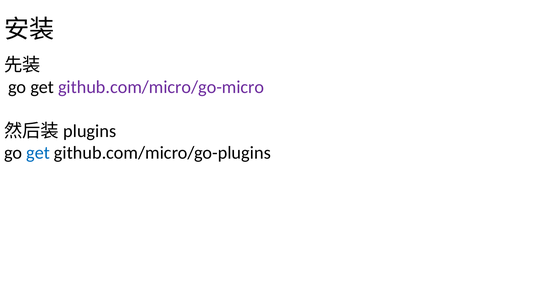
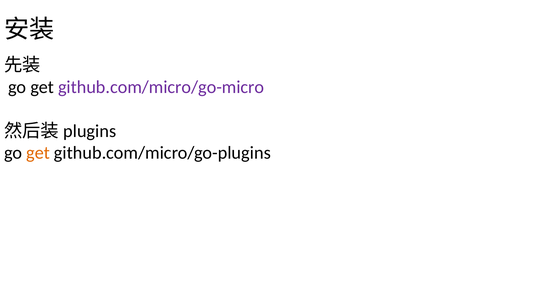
get colour: blue -> orange (38, 153)
